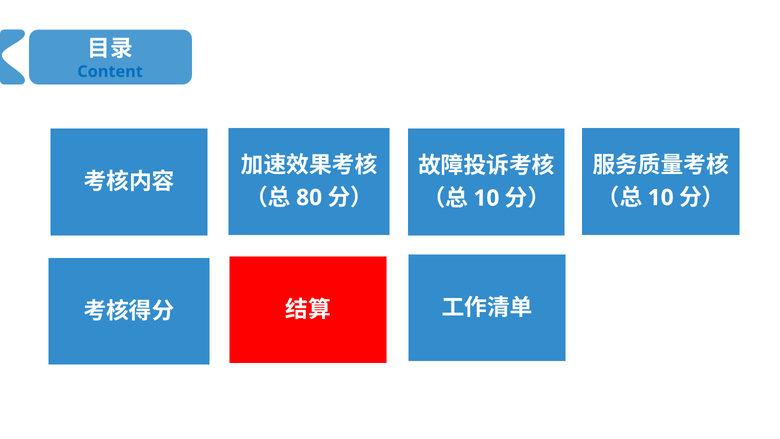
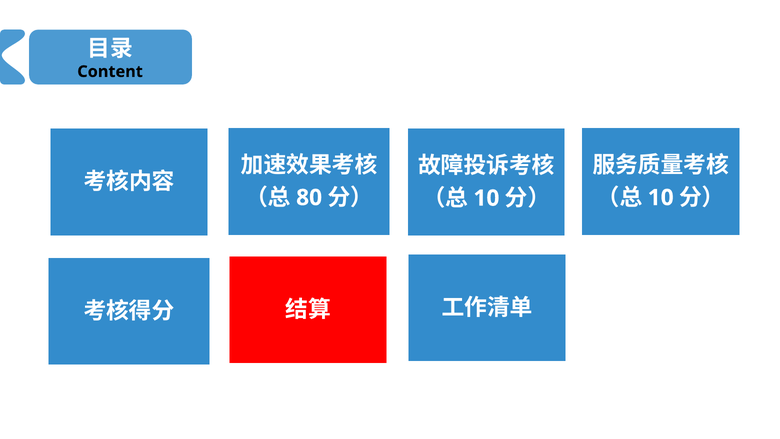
Content colour: blue -> black (110, 72)
